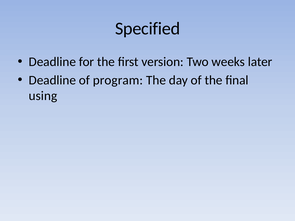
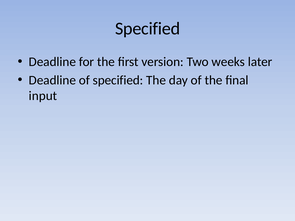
of program: program -> specified (118, 80)
using: using -> input (43, 96)
